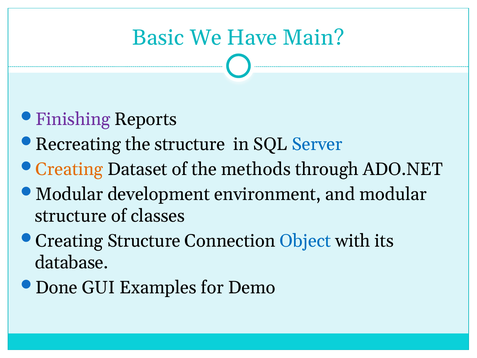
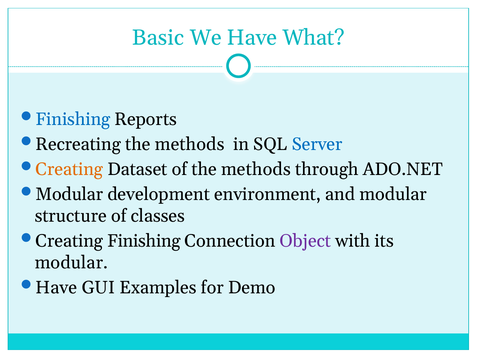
Main: Main -> What (314, 38)
Finishing colour: purple -> blue (73, 119)
Recreating the structure: structure -> methods (190, 144)
Creating Structure: Structure -> Finishing (144, 241)
Object colour: blue -> purple (305, 241)
database: database -> modular (71, 262)
Done: Done -> Have (56, 287)
